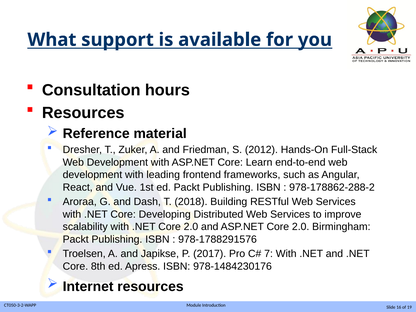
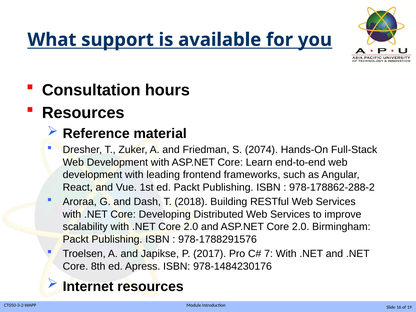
2012: 2012 -> 2074 (261, 150)
